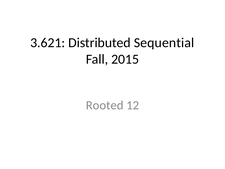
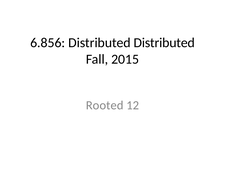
3.621: 3.621 -> 6.856 (48, 43)
Distributed Sequential: Sequential -> Distributed (164, 43)
